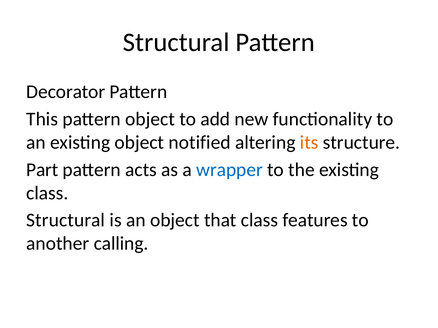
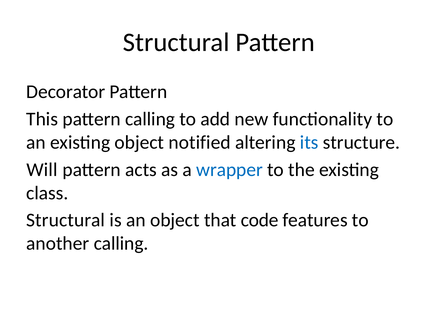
pattern object: object -> calling (150, 119)
its colour: orange -> blue (309, 143)
Part: Part -> Will (42, 170)
that class: class -> code (260, 221)
